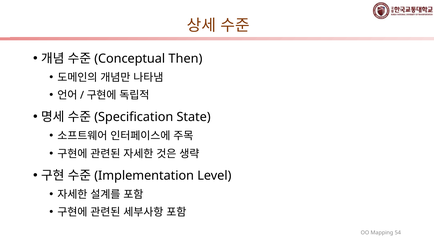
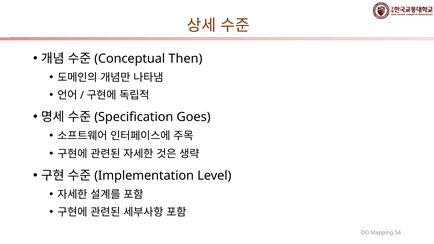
State: State -> Goes (194, 117)
